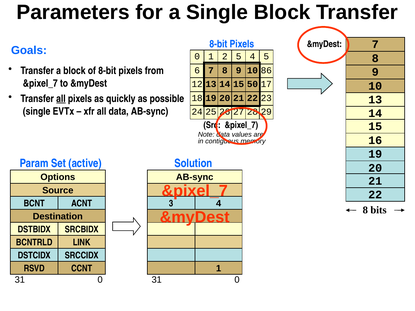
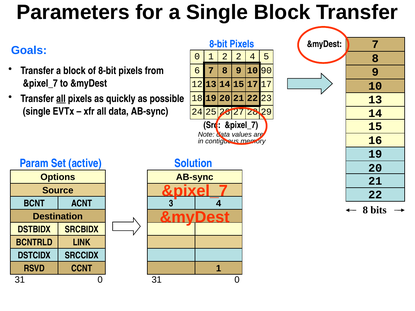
2 5: 5 -> 2 (239, 57)
86: 86 -> 90 (266, 70)
15 50: 50 -> 17 (252, 84)
